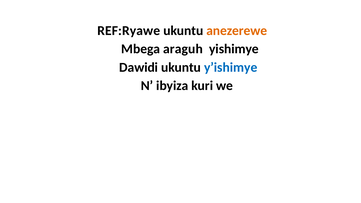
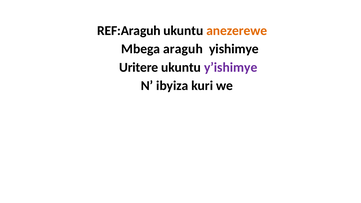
REF:Ryawe: REF:Ryawe -> REF:Araguh (129, 31)
Dawidi: Dawidi -> Uritere (139, 67)
y’ishimye colour: blue -> purple (231, 67)
